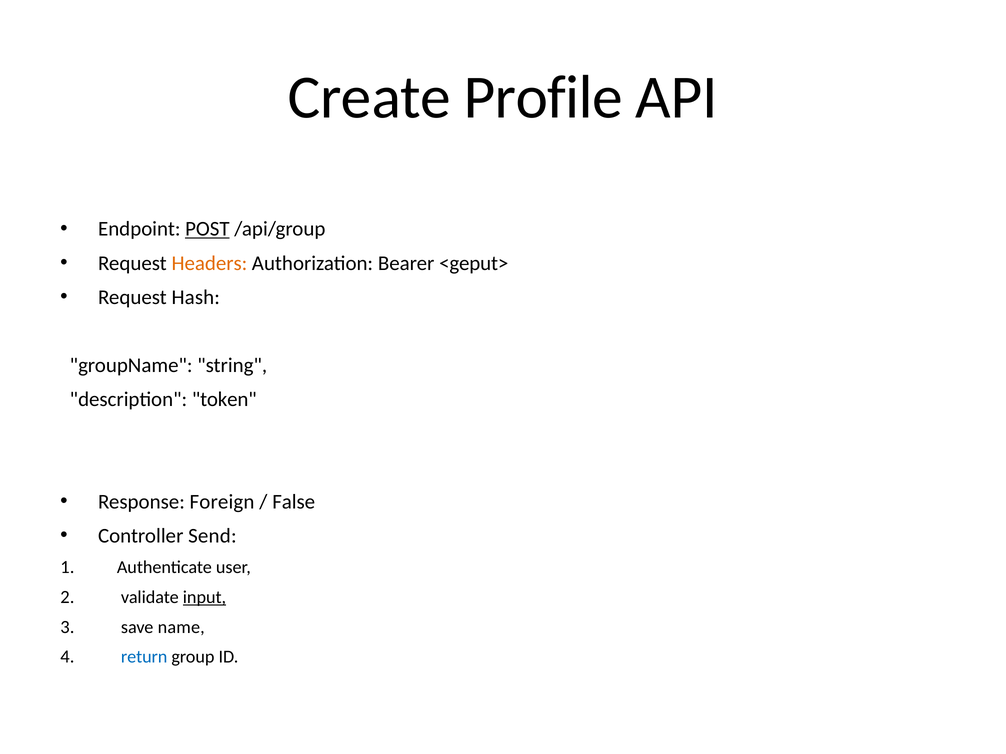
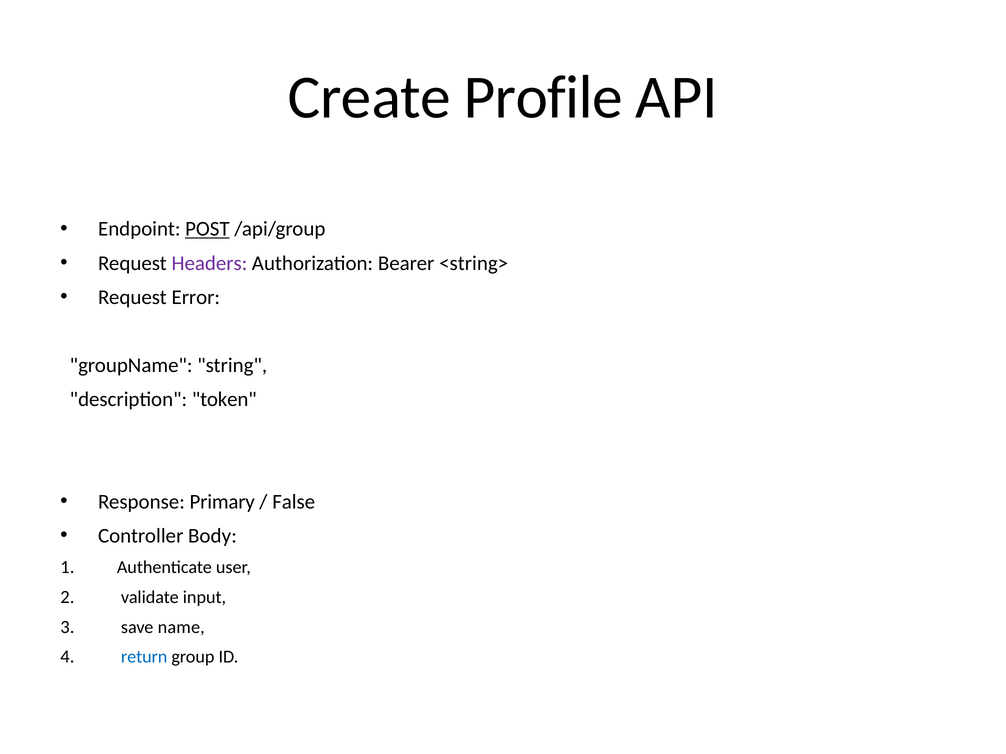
Headers colour: orange -> purple (209, 263)
<geput>: <geput> -> <string> (474, 263)
Hash: Hash -> Error (196, 297)
Foreign: Foreign -> Primary (222, 502)
Send: Send -> Body (212, 536)
input underline: present -> none (204, 597)
